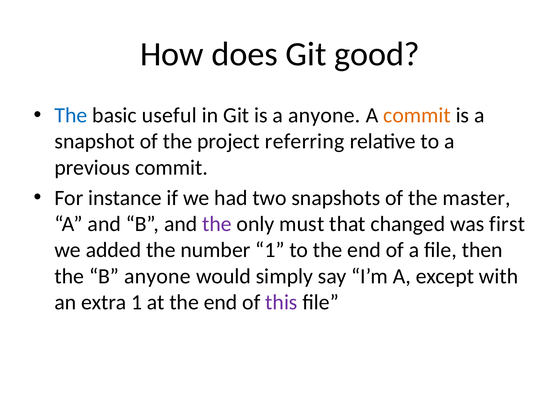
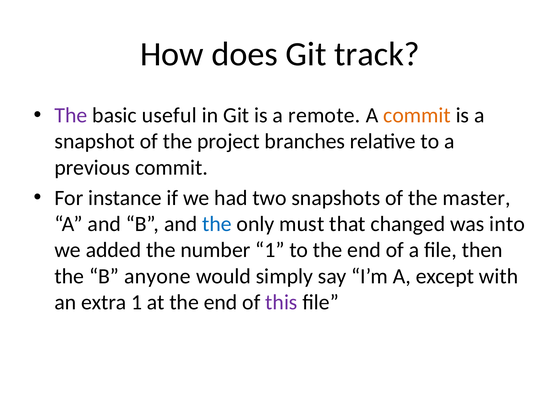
good: good -> track (377, 54)
The colour: blue -> purple (71, 115)
a anyone: anyone -> remote (324, 115)
referring: referring -> branches (305, 141)
the colour: purple -> blue (217, 224)
first: first -> into (507, 224)
